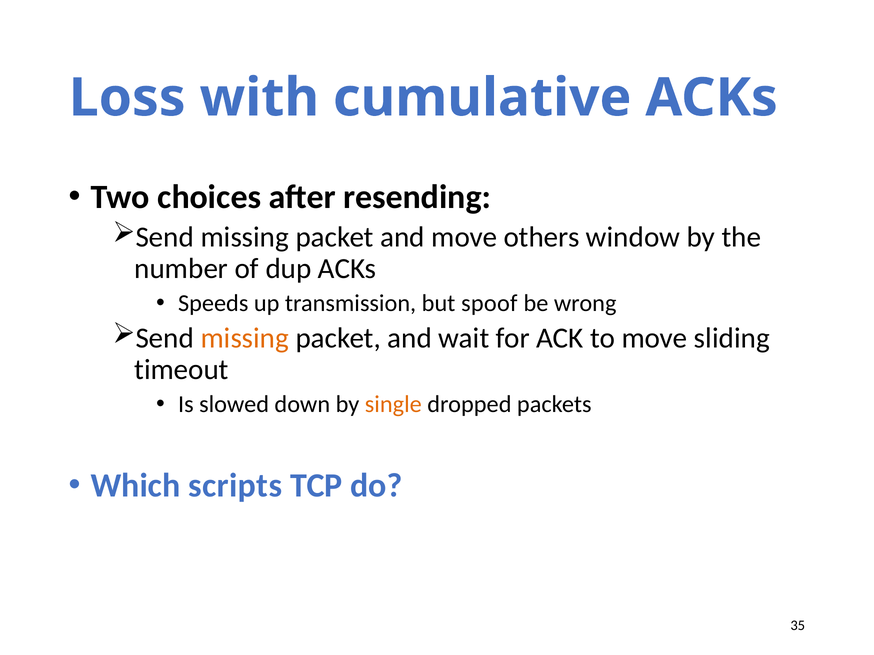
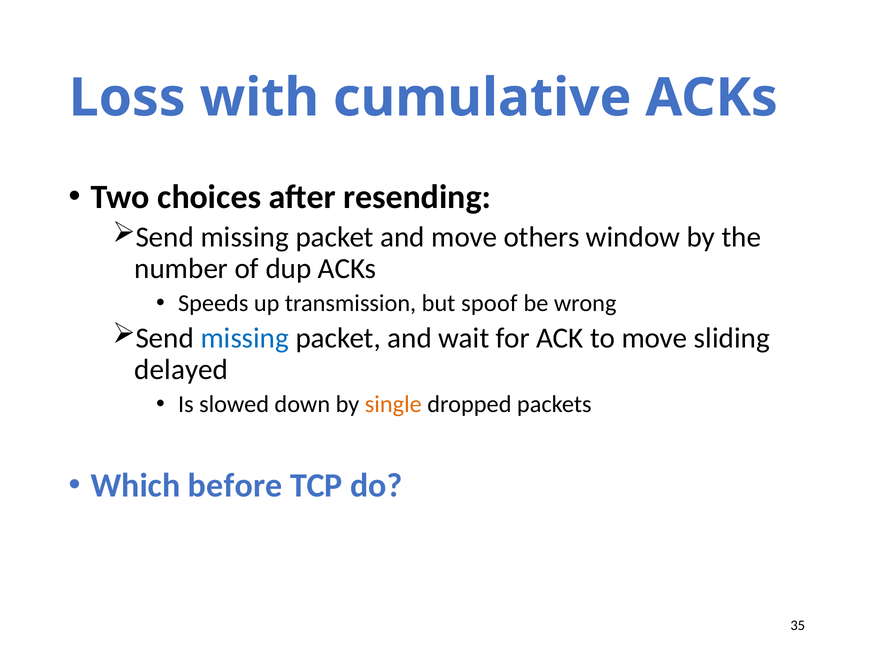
missing colour: orange -> blue (245, 338)
timeout: timeout -> delayed (181, 370)
scripts: scripts -> before (235, 486)
